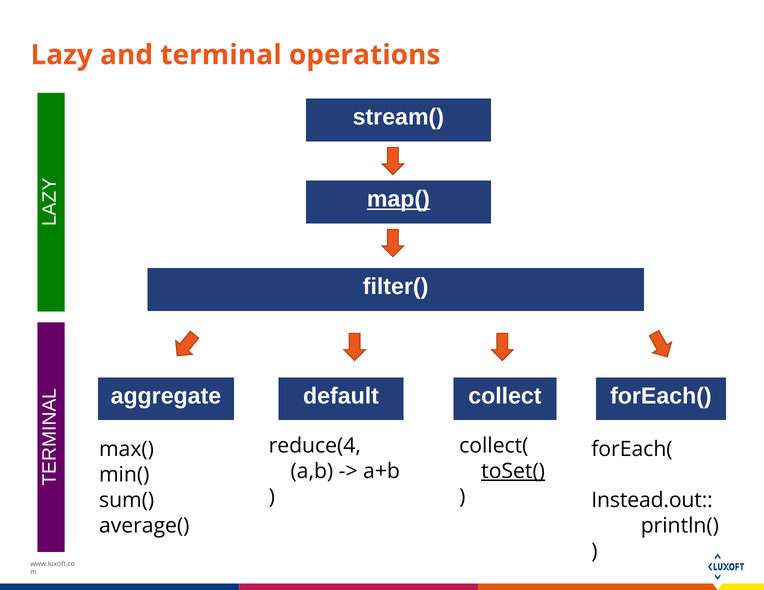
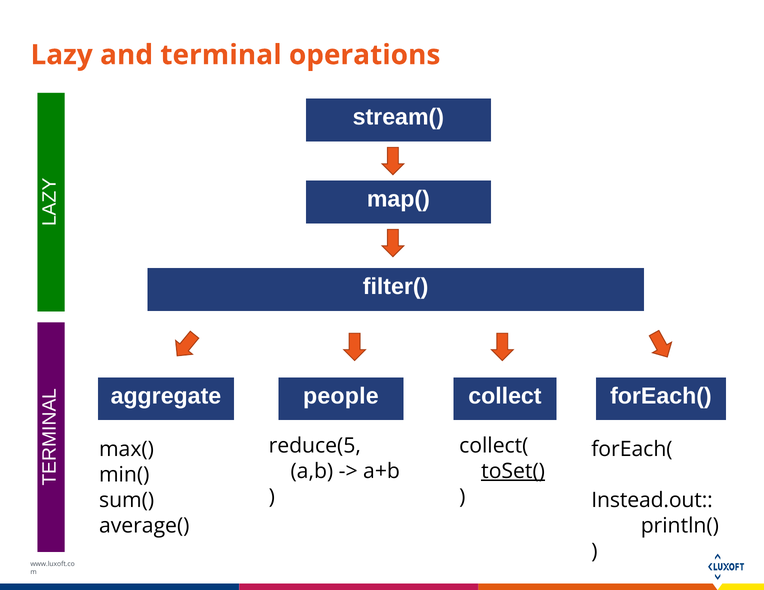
map( underline: present -> none (398, 199)
default: default -> people (341, 396)
reduce(4: reduce(4 -> reduce(5 (315, 446)
